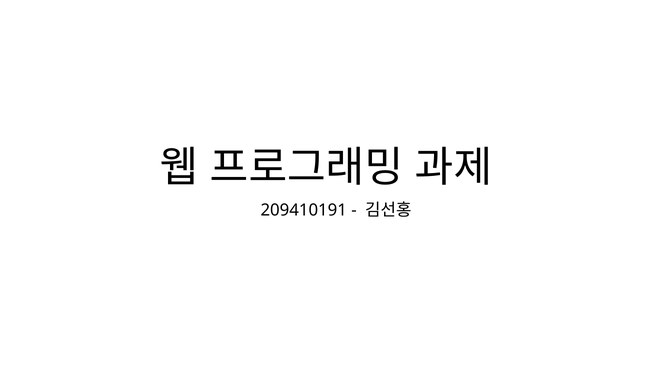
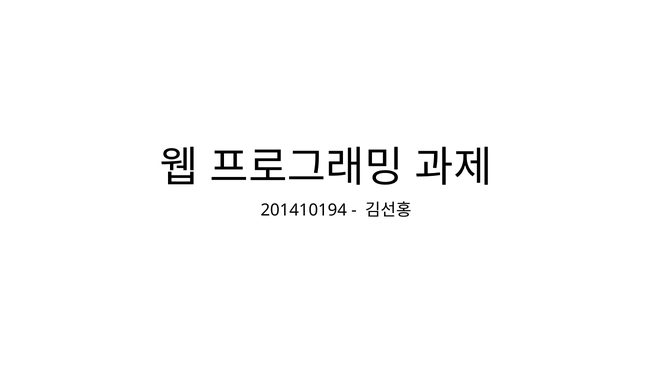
209410191: 209410191 -> 201410194 (304, 210)
